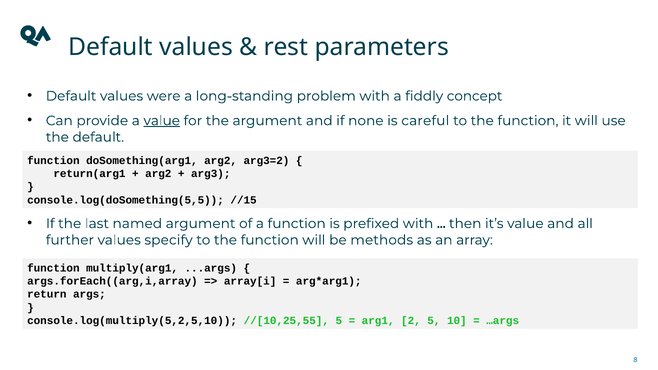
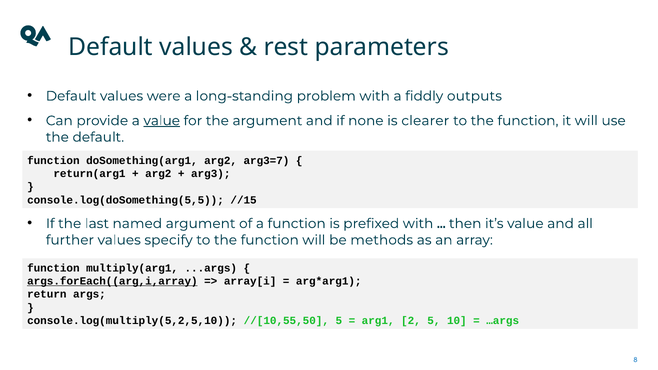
concept: concept -> outputs (474, 96)
careful: careful -> clearer (425, 121)
arg3=2: arg3=2 -> arg3=7 (266, 161)
args.forEach((arg,i,array underline: none -> present (112, 281)
//[10,25,55: //[10,25,55 -> //[10,55,50 (286, 321)
